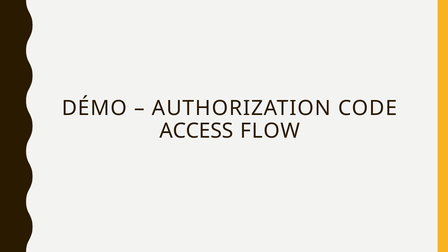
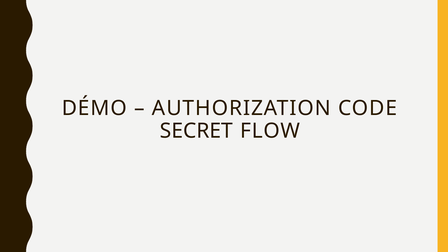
ACCESS: ACCESS -> SECRET (196, 131)
